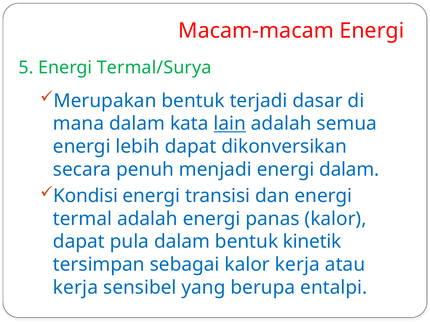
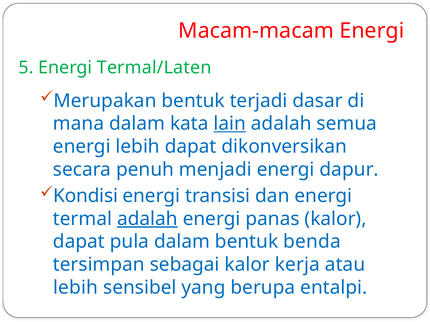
Termal/Surya: Termal/Surya -> Termal/Laten (154, 68)
energi dalam: dalam -> dapur (349, 170)
adalah underline: none -> present (147, 219)
kinetik: kinetik -> benda (312, 242)
kerja: kerja -> lebih (76, 288)
